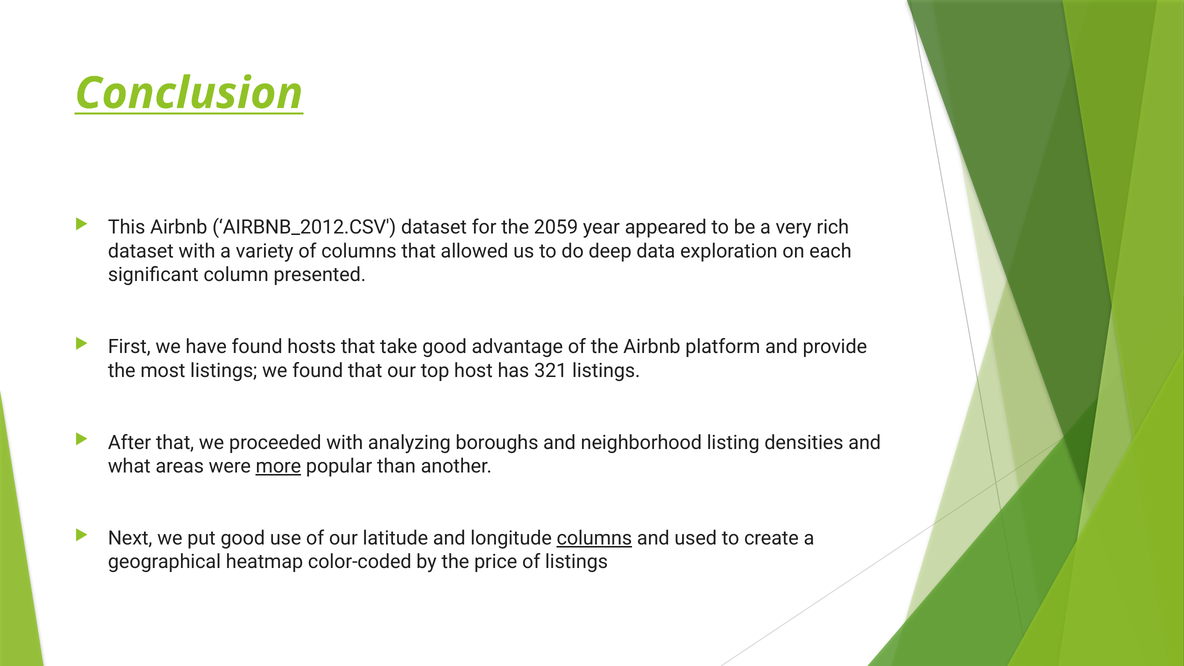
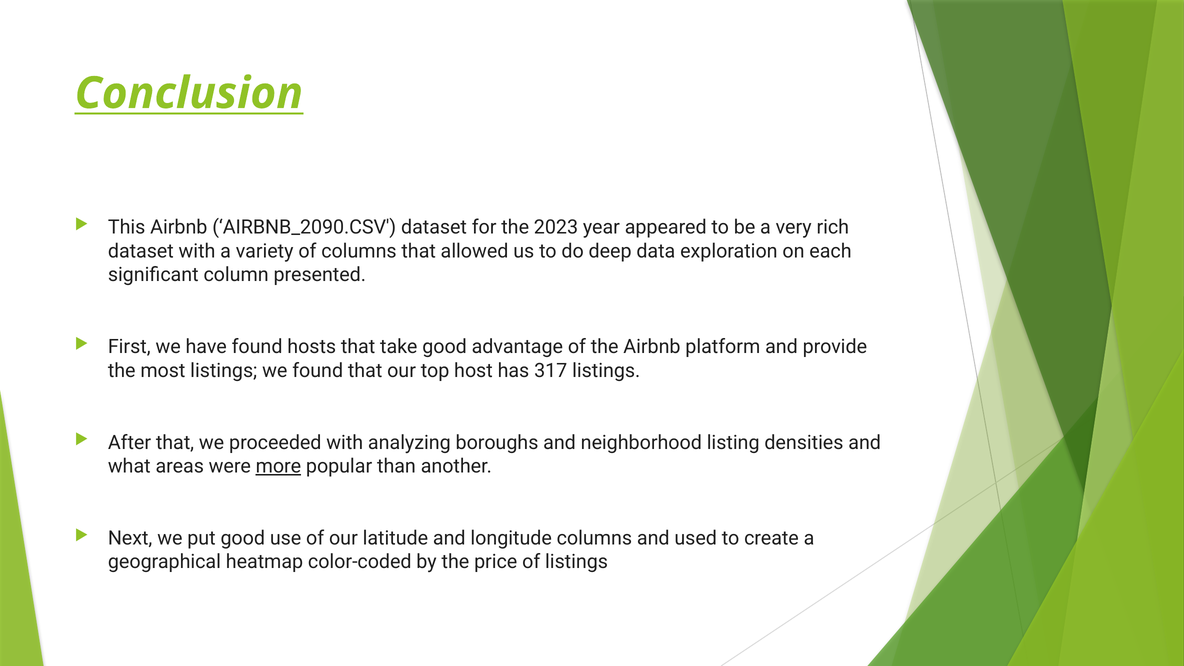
AIRBNB_2012.CSV: AIRBNB_2012.CSV -> AIRBNB_2090.CSV (304, 227)
2059: 2059 -> 2023 (556, 227)
321: 321 -> 317 (551, 371)
columns underline: present -> none (594, 538)
